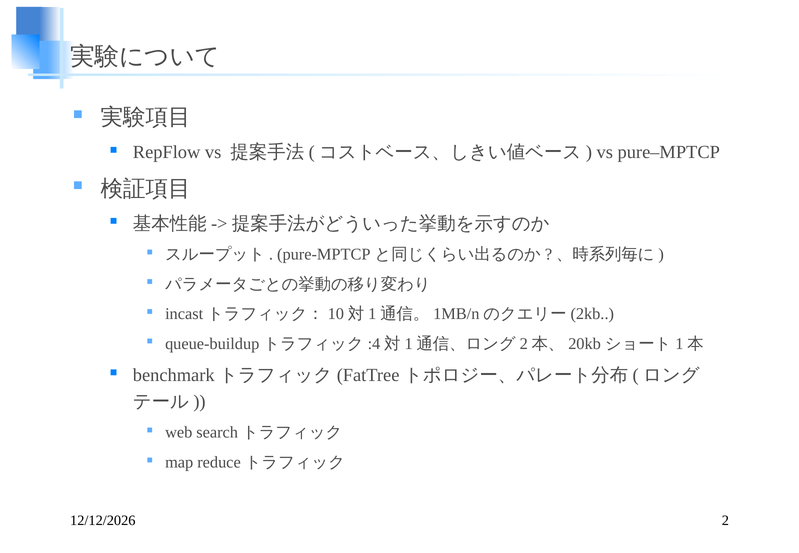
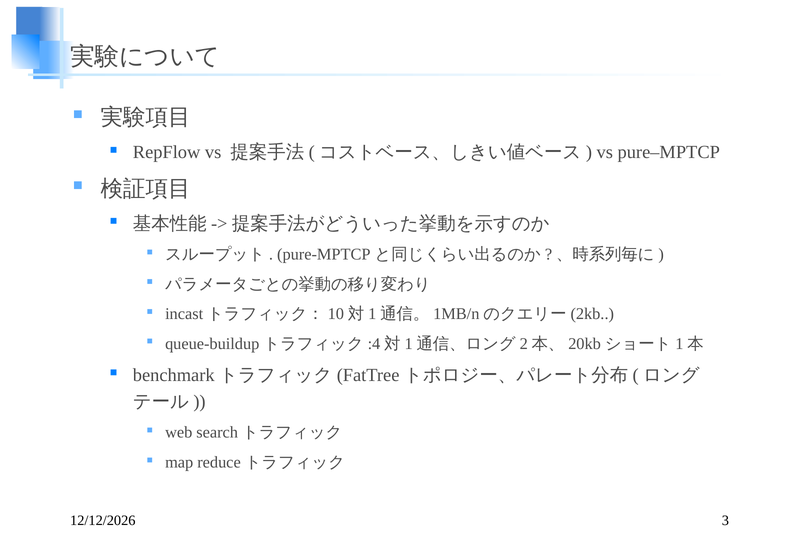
2: 2 -> 3 (725, 521)
